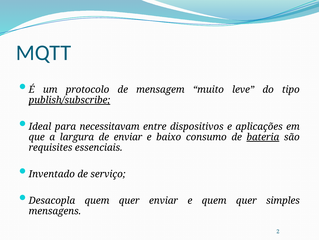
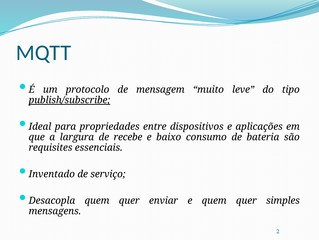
necessitavam: necessitavam -> propriedades (110, 126)
de enviar: enviar -> recebe (128, 137)
bateria underline: present -> none (263, 137)
